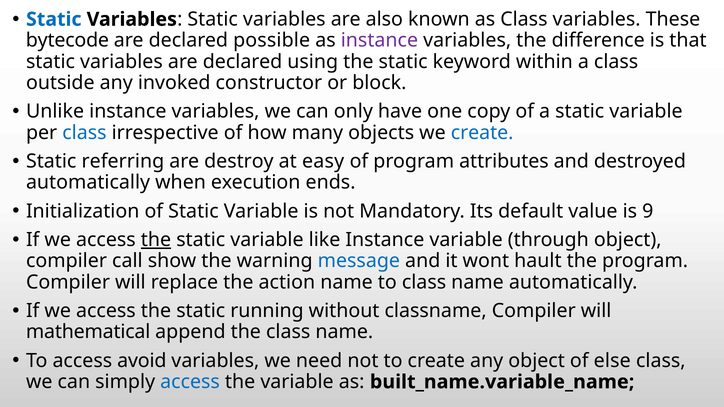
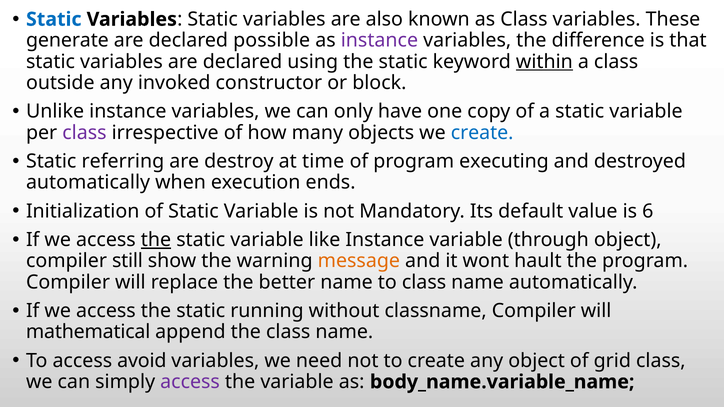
bytecode: bytecode -> generate (67, 40)
within underline: none -> present (544, 62)
class colour: blue -> purple (84, 133)
easy: easy -> time (323, 161)
attributes: attributes -> executing (504, 161)
9: 9 -> 6 (648, 211)
call: call -> still (127, 261)
message colour: blue -> orange (359, 261)
action: action -> better (287, 282)
else: else -> grid (612, 361)
access colour: blue -> purple (190, 382)
built_name.variable_name: built_name.variable_name -> body_name.variable_name (502, 382)
